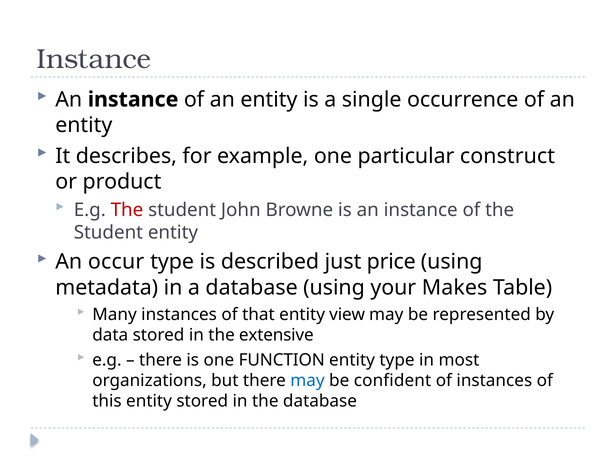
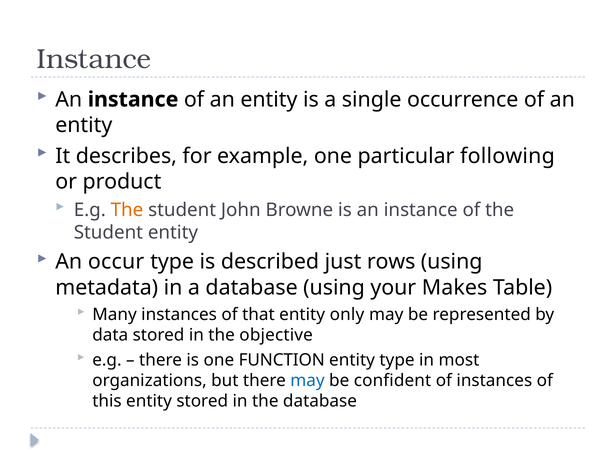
construct: construct -> following (507, 156)
The colour: red -> orange (127, 210)
price: price -> rows (391, 262)
view: view -> only (347, 315)
extensive: extensive -> objective (276, 335)
